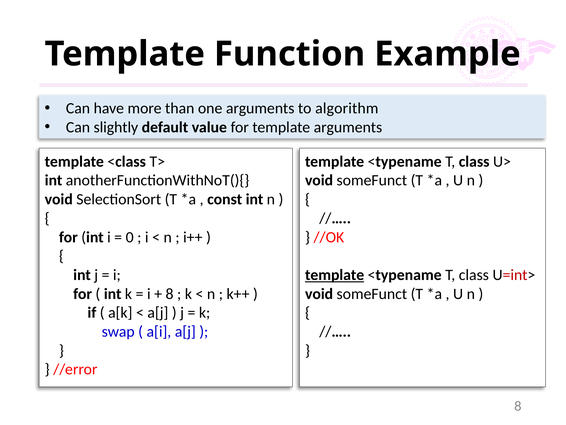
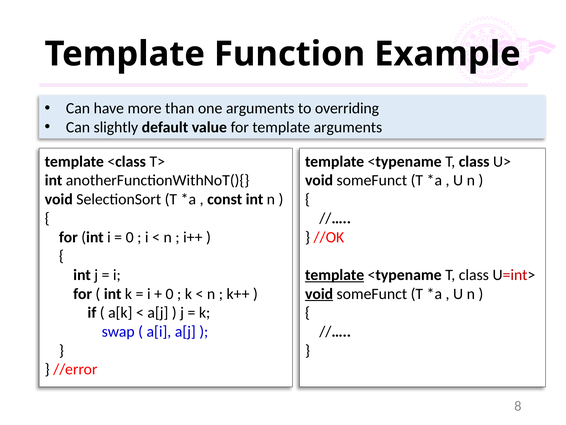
algorithm: algorithm -> overriding (347, 108)
8: 8 -> 0 (170, 293)
void underline: none -> present (319, 293)
